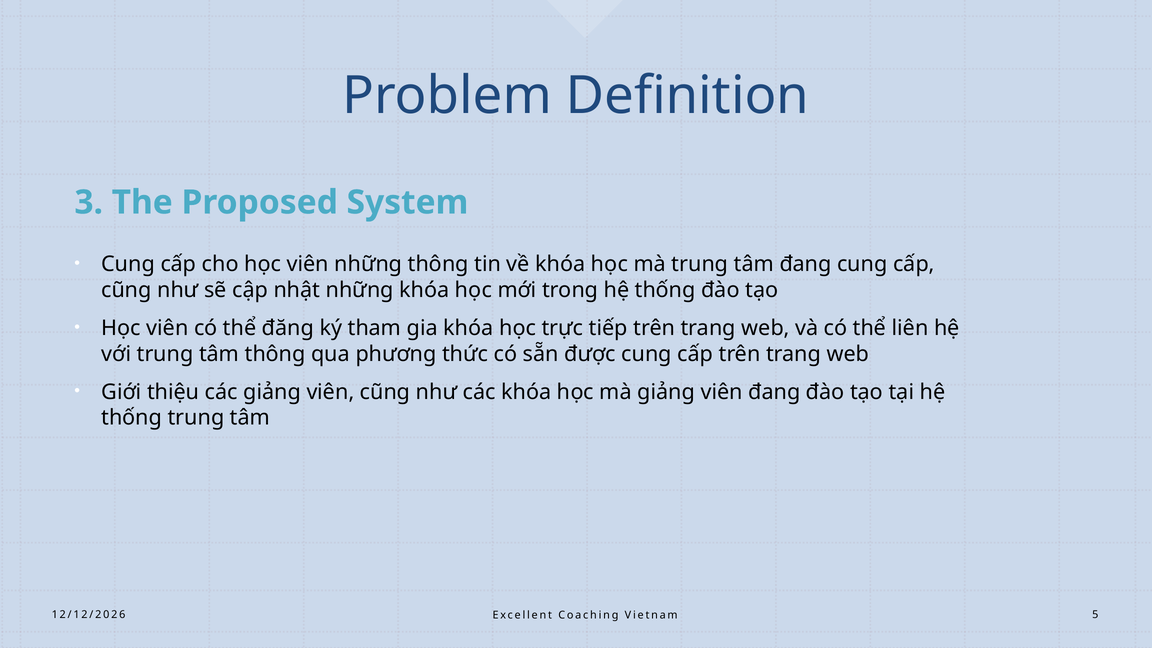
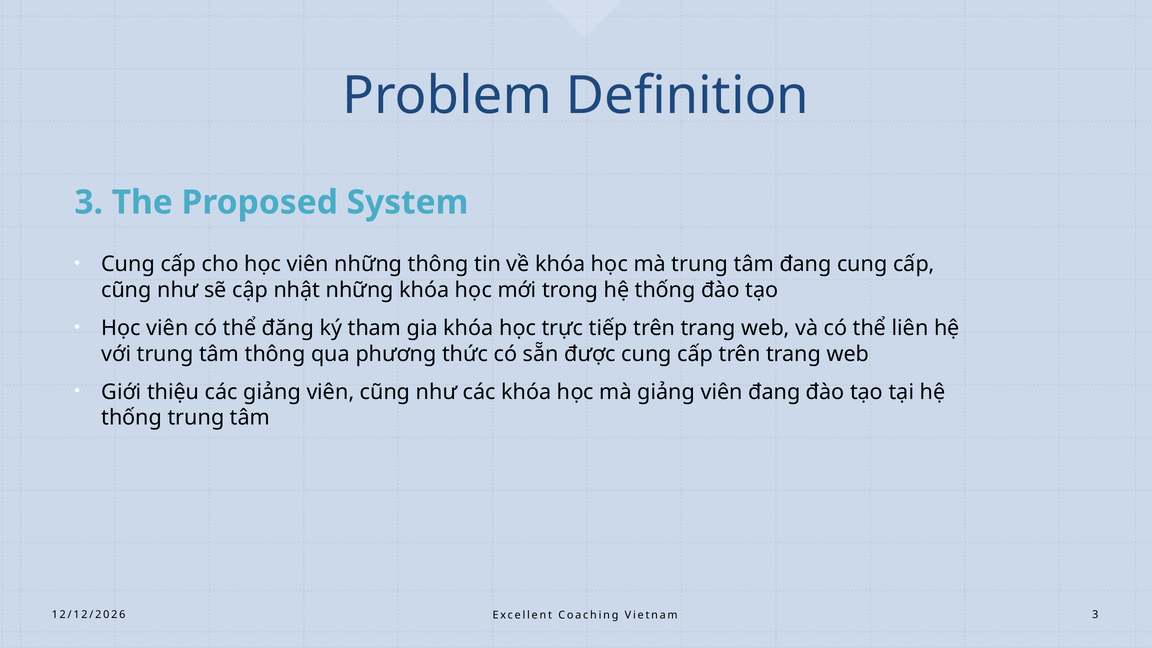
Vietnam 5: 5 -> 3 (1095, 615)
